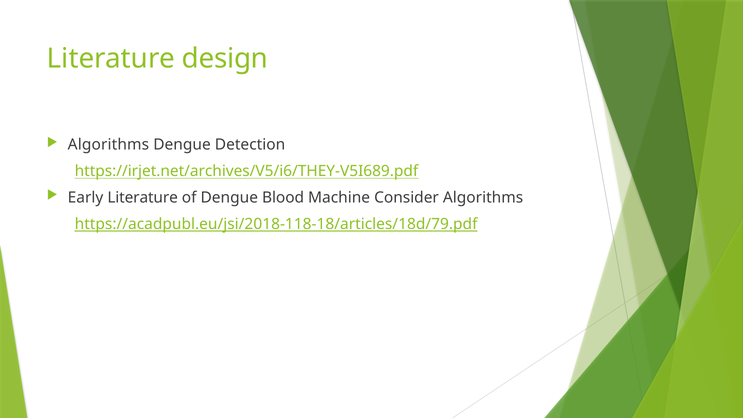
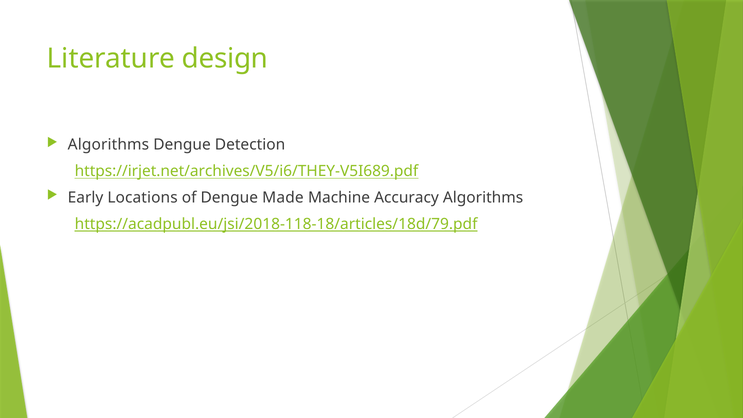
Early Literature: Literature -> Locations (143, 198)
Blood: Blood -> Made (283, 198)
Consider: Consider -> Accuracy (407, 198)
